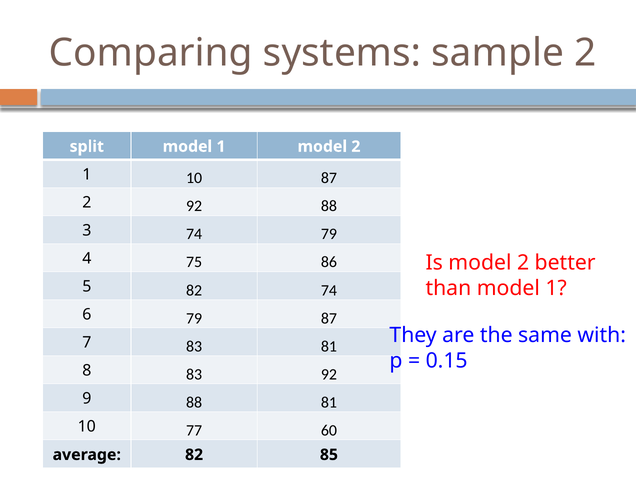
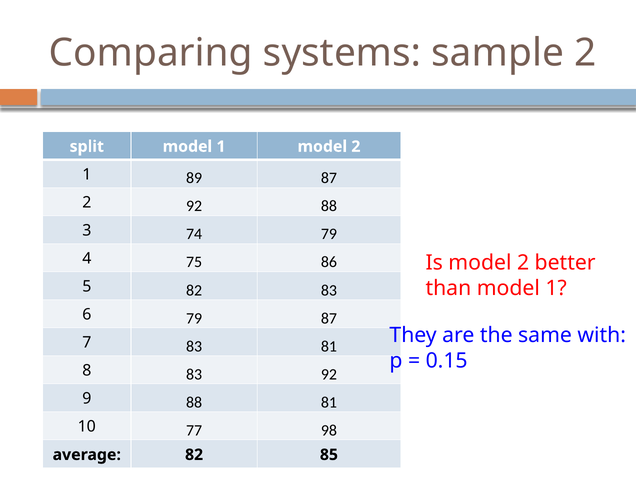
1 10: 10 -> 89 (194, 178)
82 74: 74 -> 83 (329, 290)
60: 60 -> 98 (329, 430)
